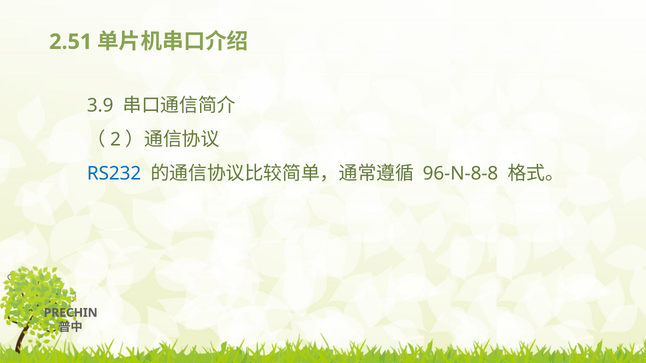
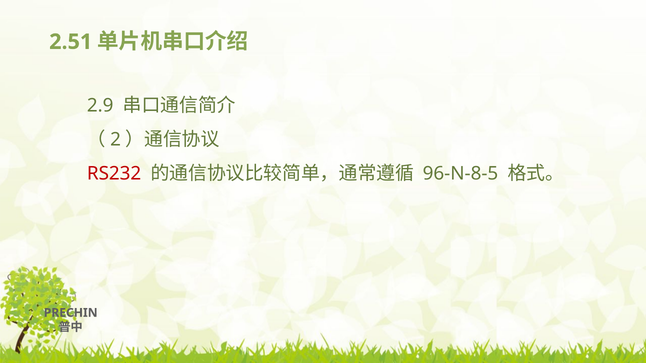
3.9: 3.9 -> 2.9 (100, 106)
RS232 colour: blue -> red (114, 174)
96-N-8-8: 96-N-8-8 -> 96-N-8-5 (460, 174)
